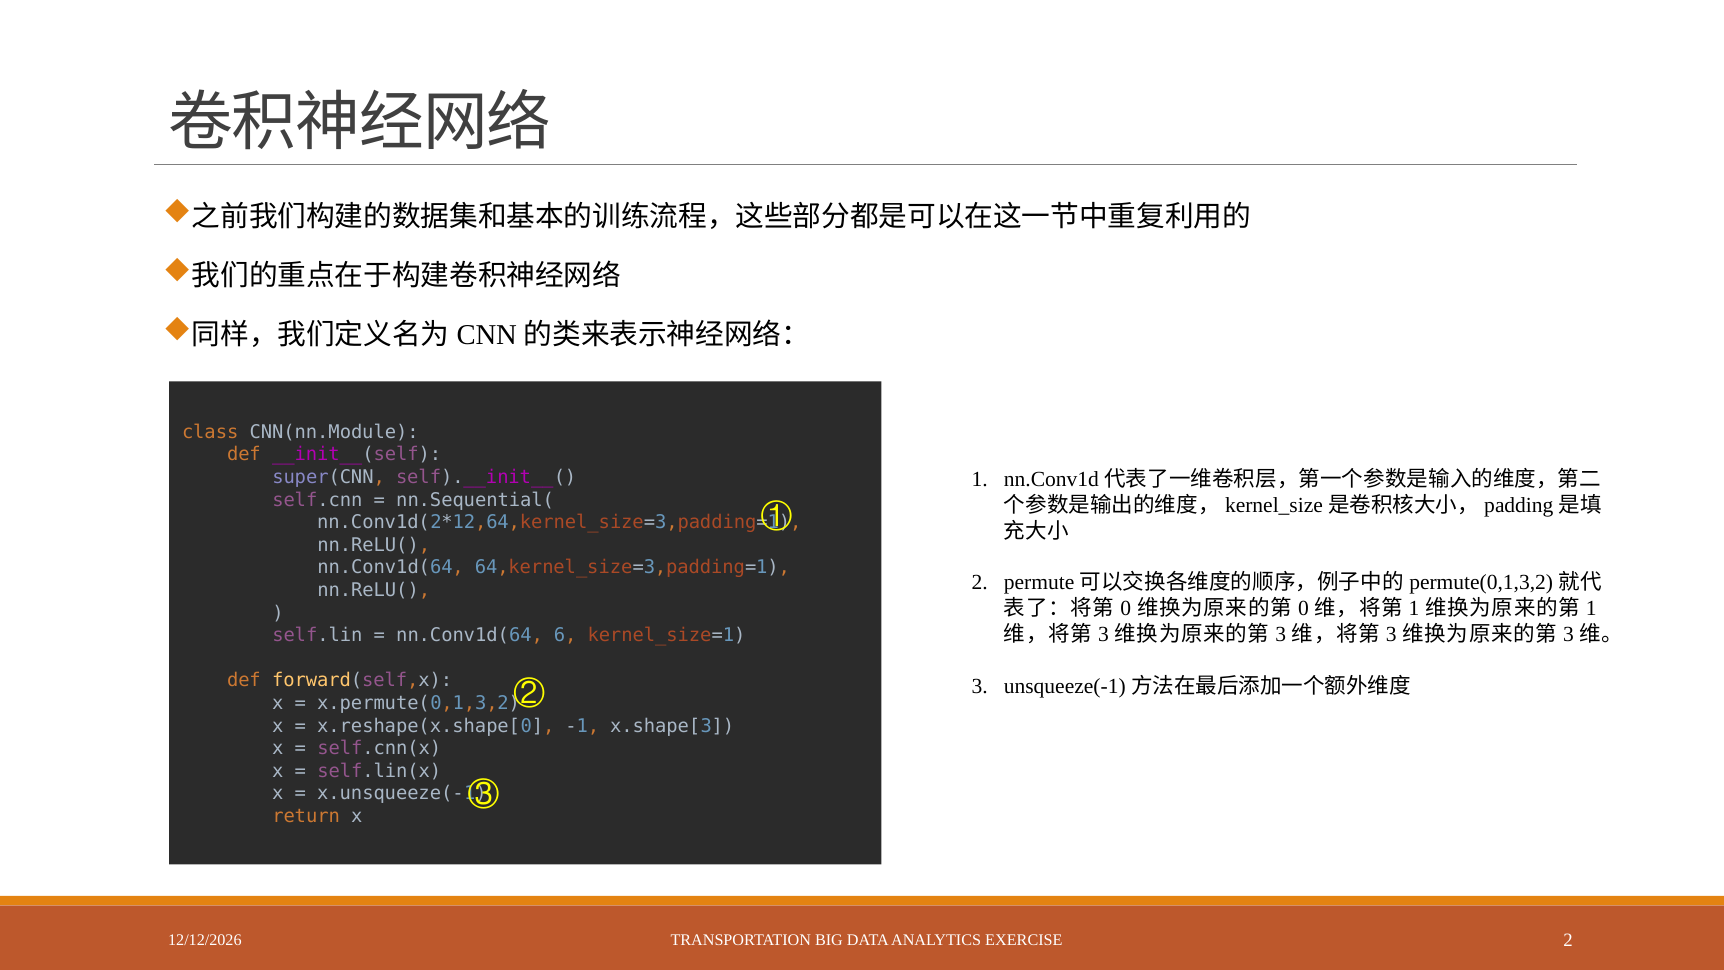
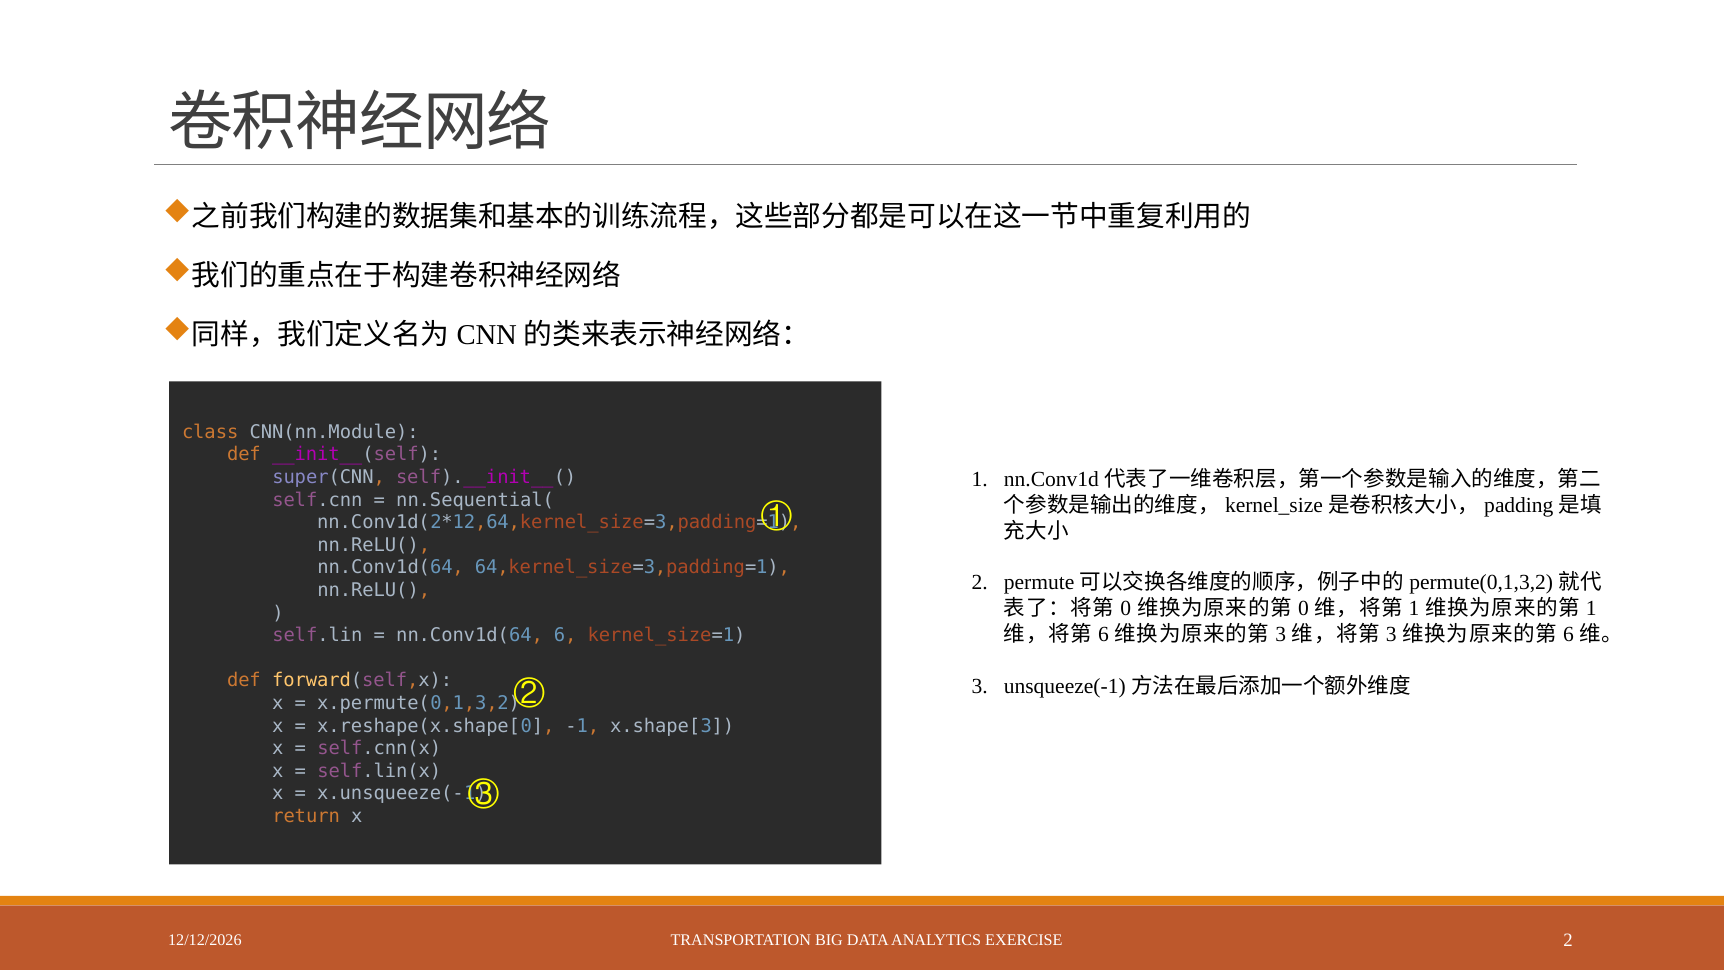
3: 3 -> 6 (1104, 634)
3: 3 -> 6 (1568, 634)
